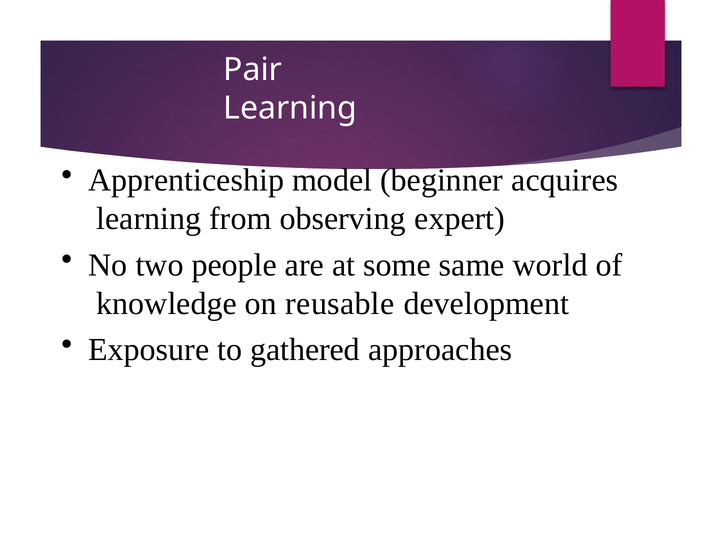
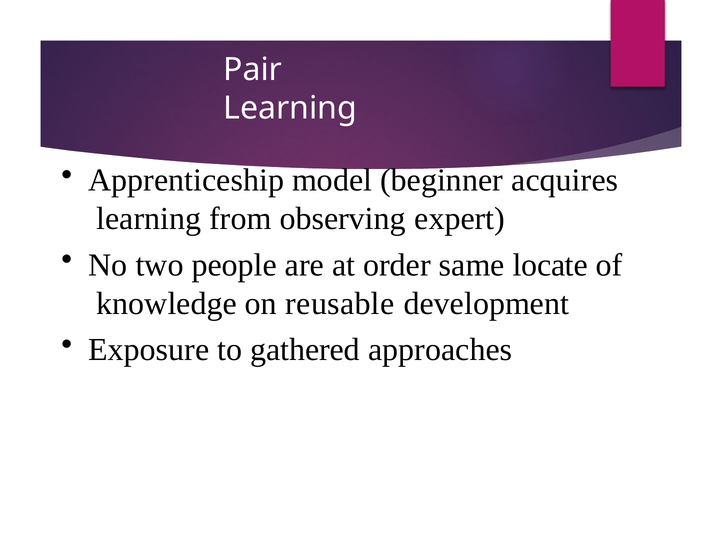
some: some -> order (397, 265)
world: world -> locate (550, 265)
